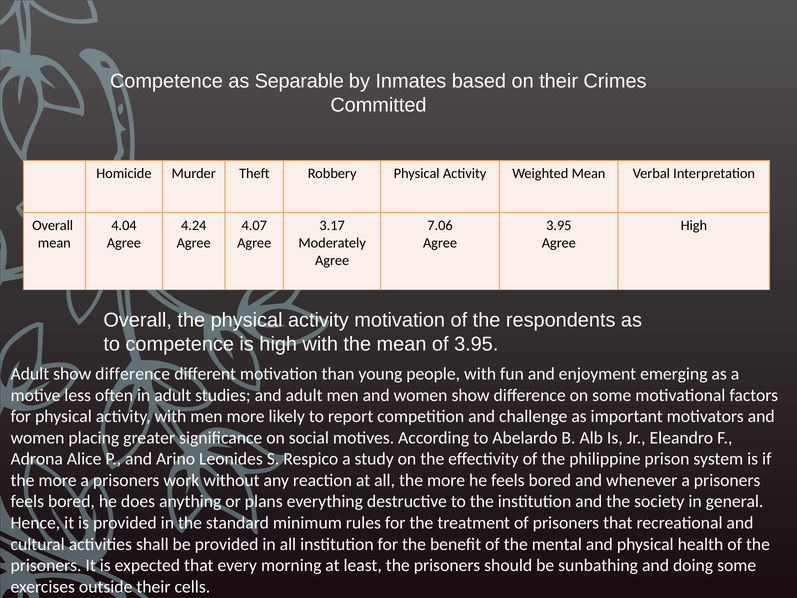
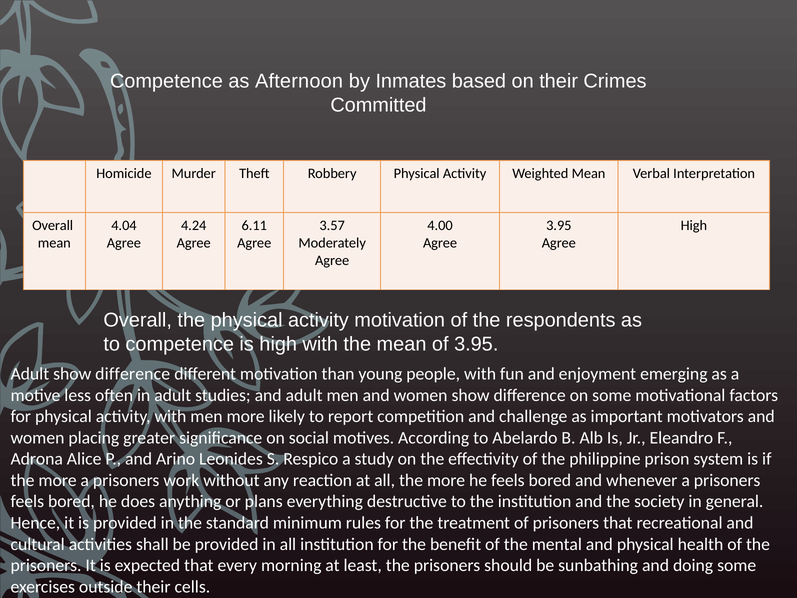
Separable: Separable -> Afternoon (299, 81)
4.07: 4.07 -> 6.11 (254, 225)
3.17: 3.17 -> 3.57 (332, 225)
7.06: 7.06 -> 4.00 (440, 225)
